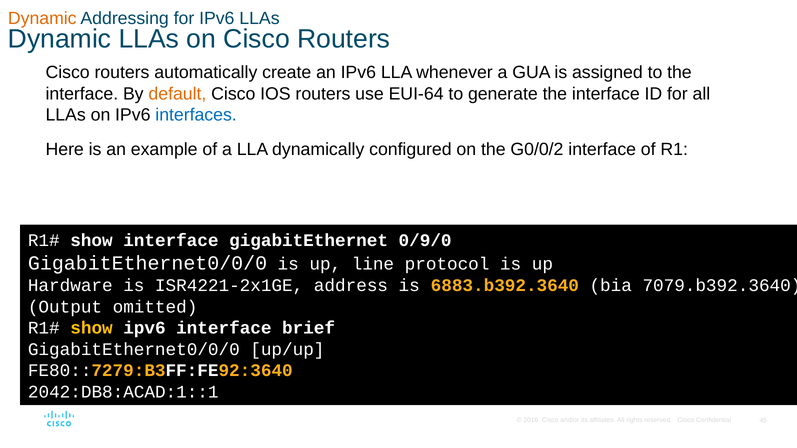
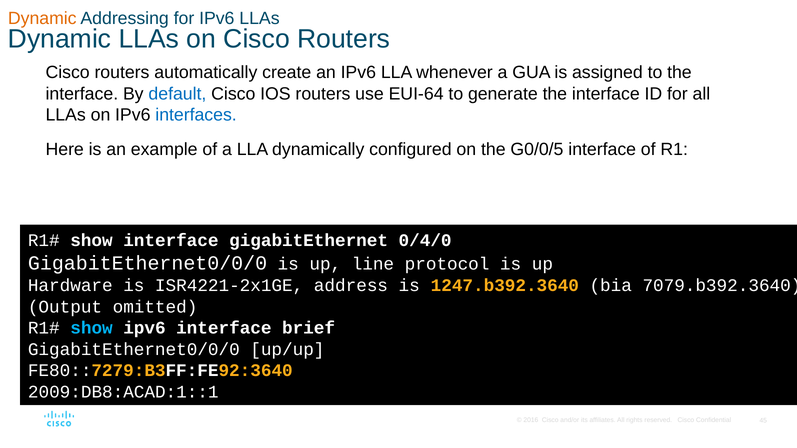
default colour: orange -> blue (177, 94)
G0/0/2: G0/0/2 -> G0/0/5 (537, 150)
0/9/0: 0/9/0 -> 0/4/0 (425, 241)
6883.b392.3640: 6883.b392.3640 -> 1247.b392.3640 (505, 286)
show colour: yellow -> light blue (92, 328)
2042:DB8:ACAD:1::1: 2042:DB8:ACAD:1::1 -> 2009:DB8:ACAD:1::1 (123, 392)
